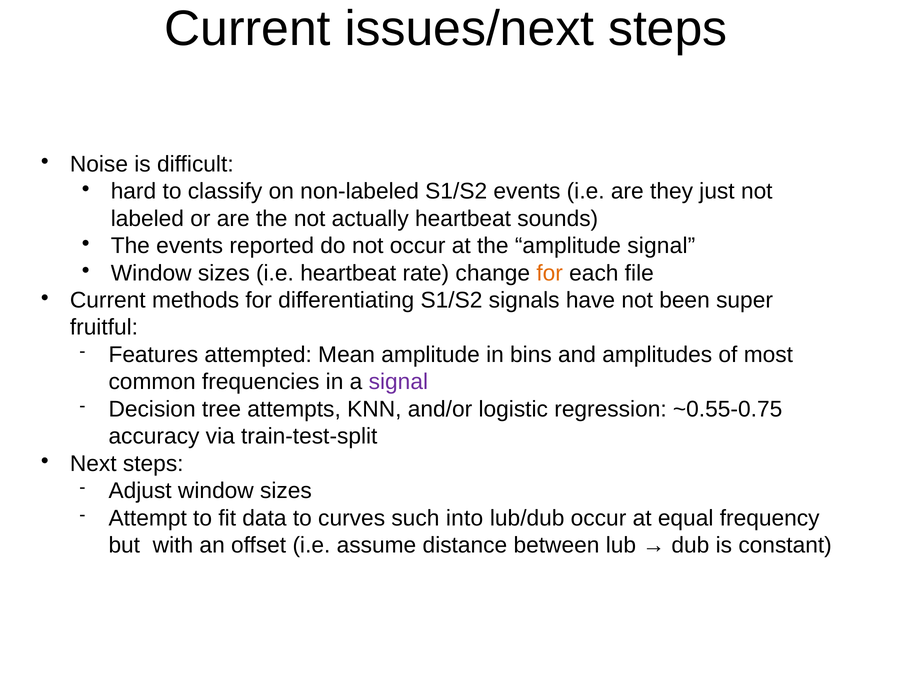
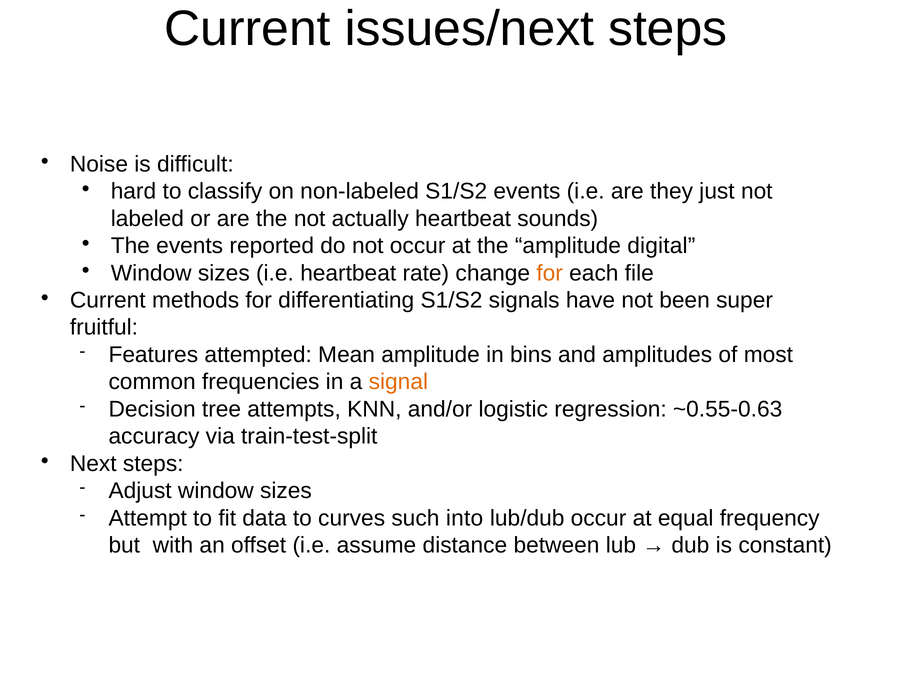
amplitude signal: signal -> digital (661, 246)
signal colour: purple -> orange (398, 382)
~0.55-0.75: ~0.55-0.75 -> ~0.55-0.63 (728, 410)
